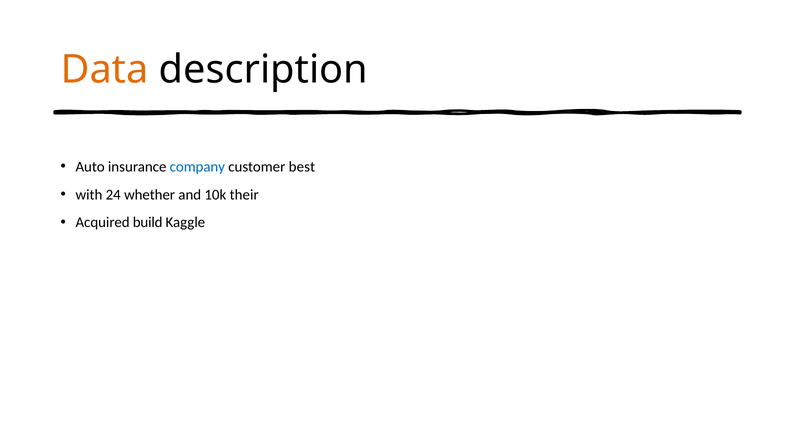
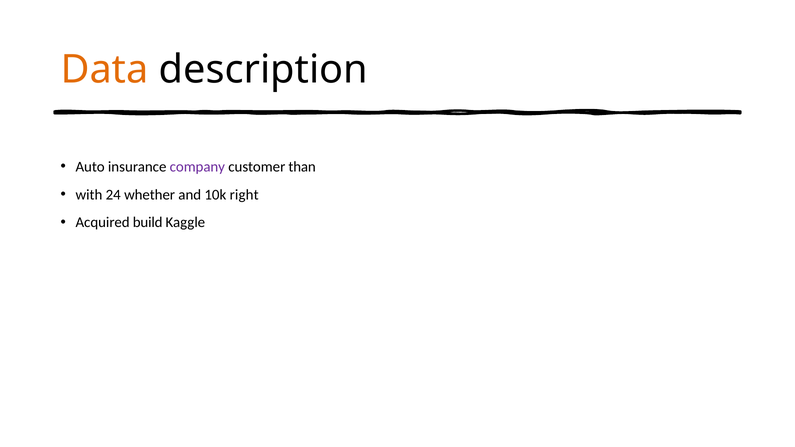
company colour: blue -> purple (197, 167)
best: best -> than (302, 167)
their: their -> right (244, 195)
